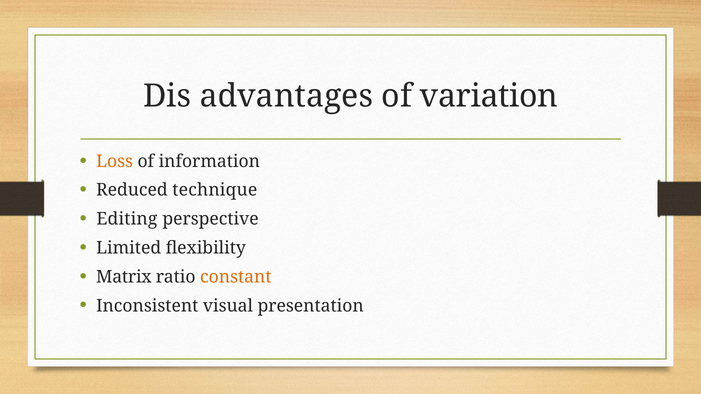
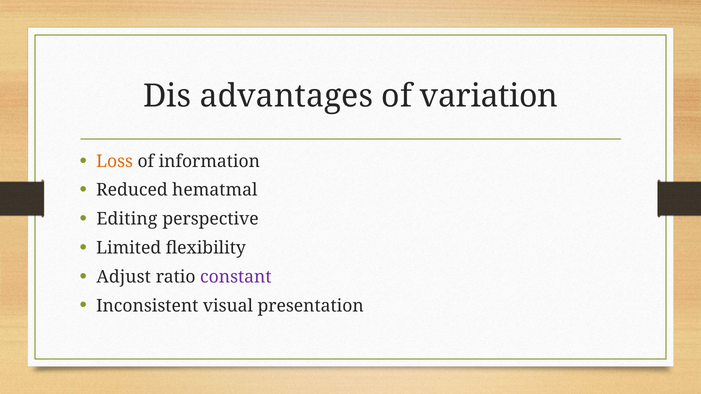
technique: technique -> hematmal (215, 190)
Matrix: Matrix -> Adjust (124, 277)
constant colour: orange -> purple (236, 277)
